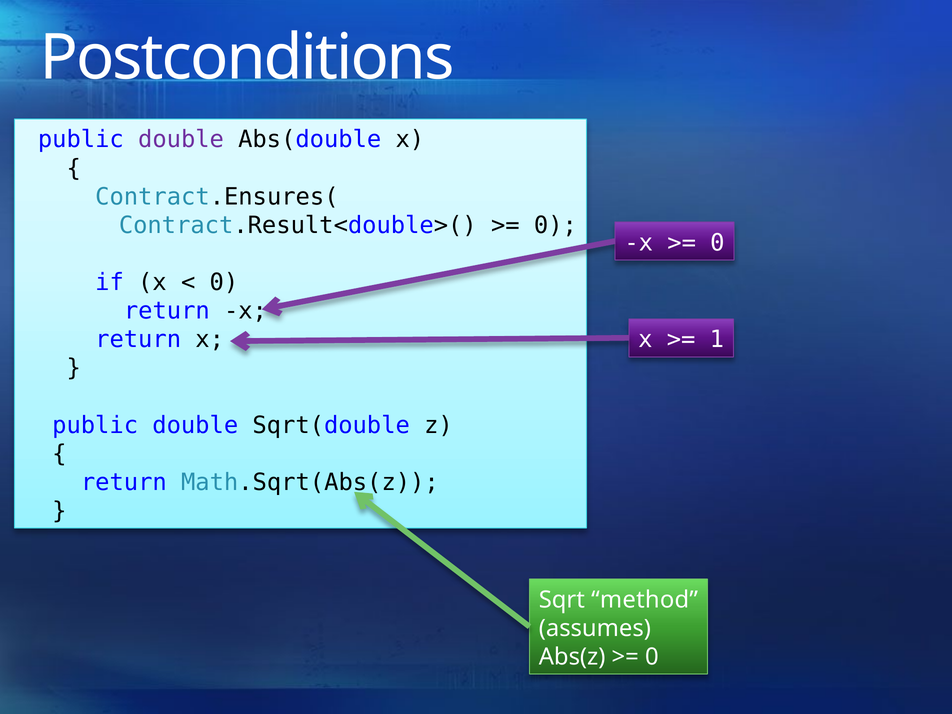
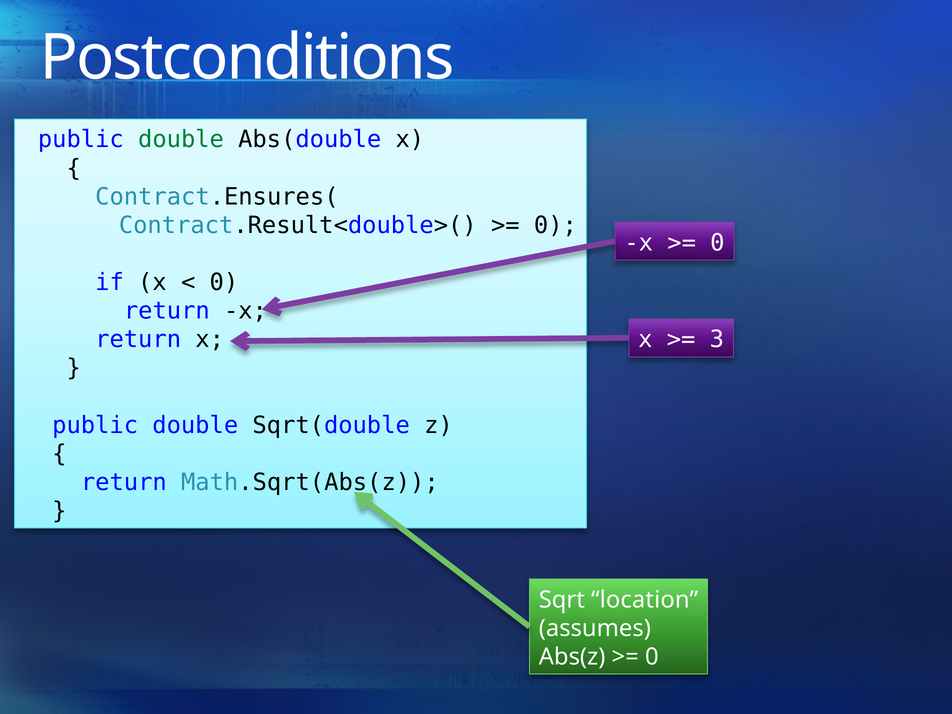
double colour: purple -> green (181, 140)
1: 1 -> 3 (717, 340)
method: method -> location (645, 600)
